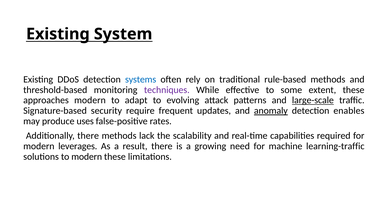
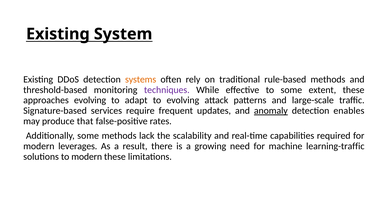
systems colour: blue -> orange (141, 79)
approaches modern: modern -> evolving (90, 100)
large-scale underline: present -> none (313, 100)
security: security -> services (106, 111)
uses: uses -> that (85, 121)
Additionally there: there -> some (88, 135)
